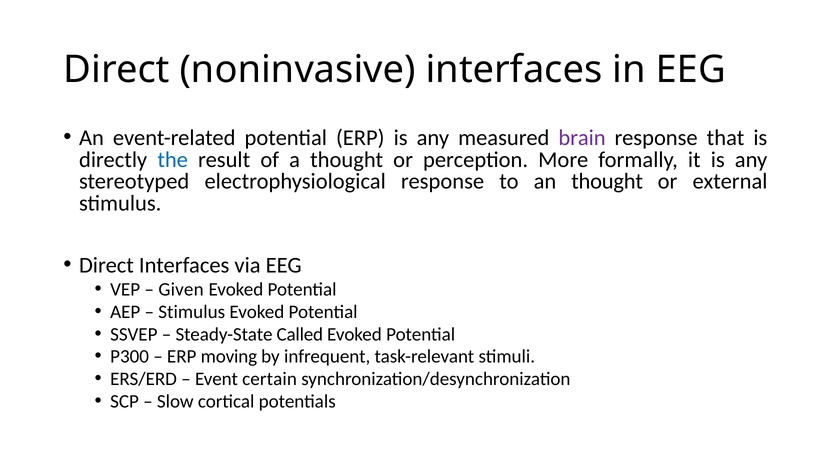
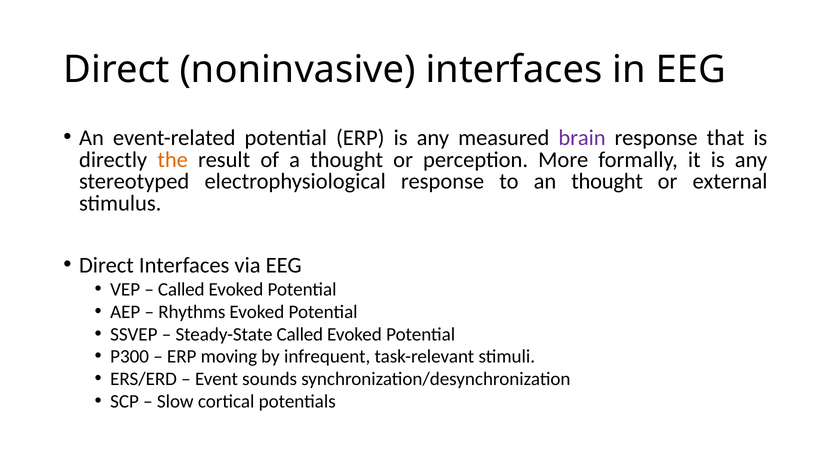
the colour: blue -> orange (173, 160)
Given: Given -> Called (181, 289)
Stimulus: Stimulus -> Rhythms (192, 312)
certain: certain -> sounds (270, 379)
